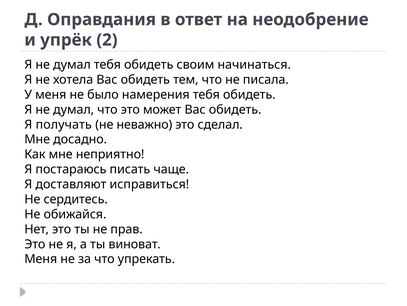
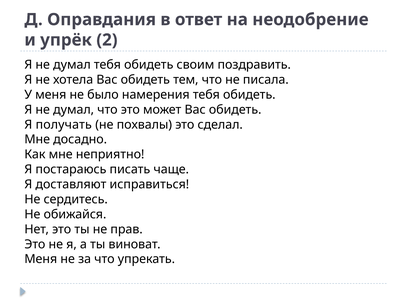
начинаться: начинаться -> поздравить (254, 65)
неважно: неважно -> похвалы (144, 124)
